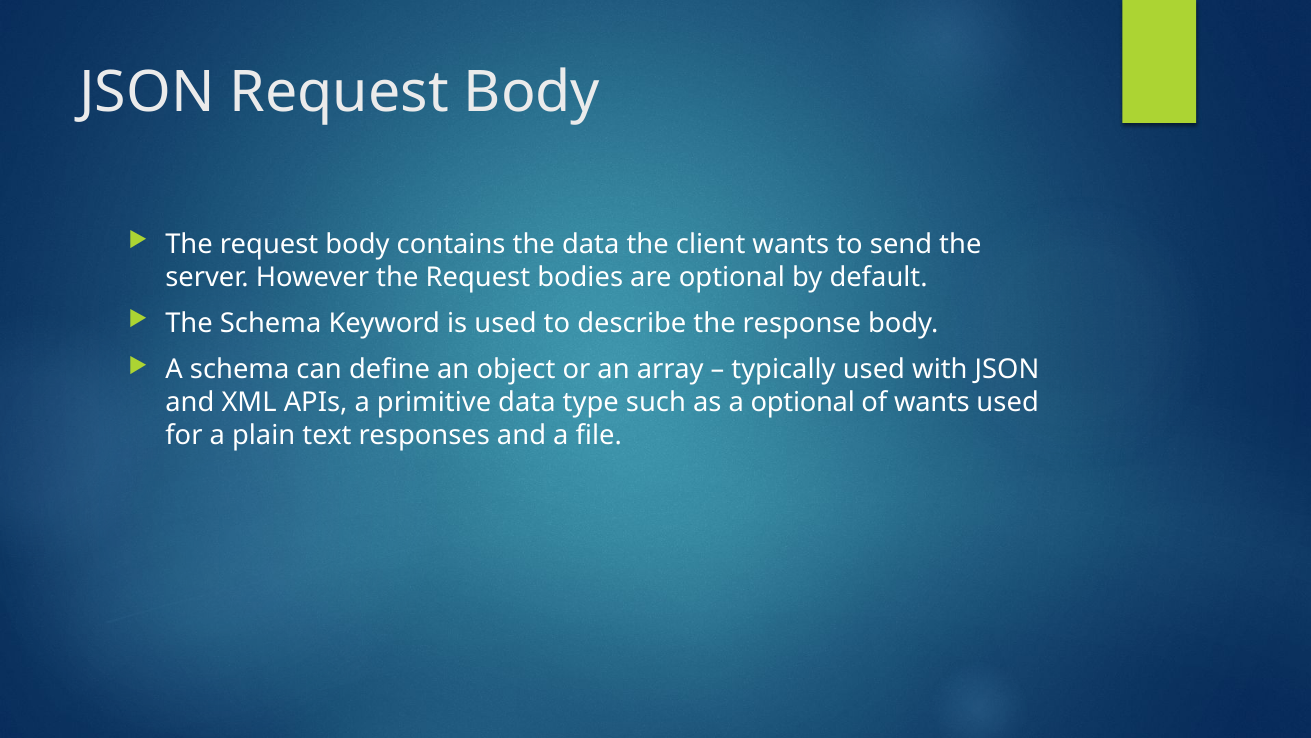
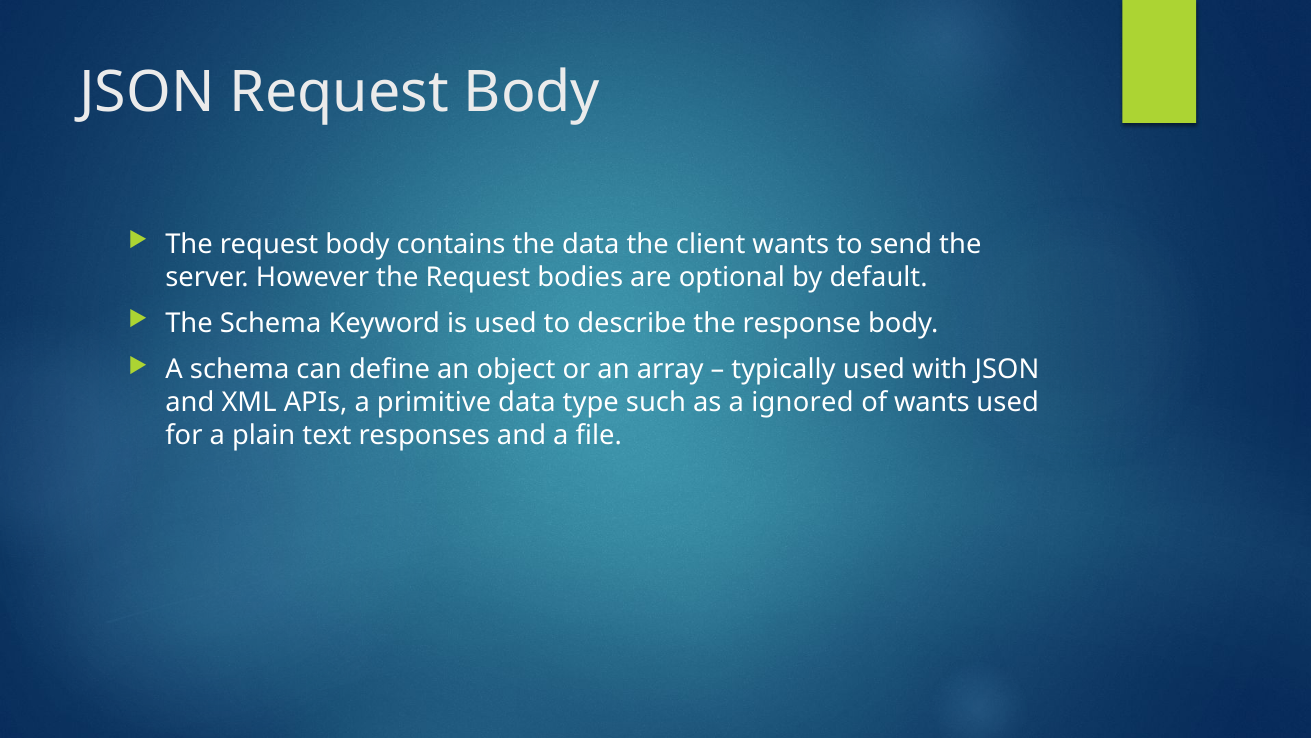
a optional: optional -> ignored (802, 402)
